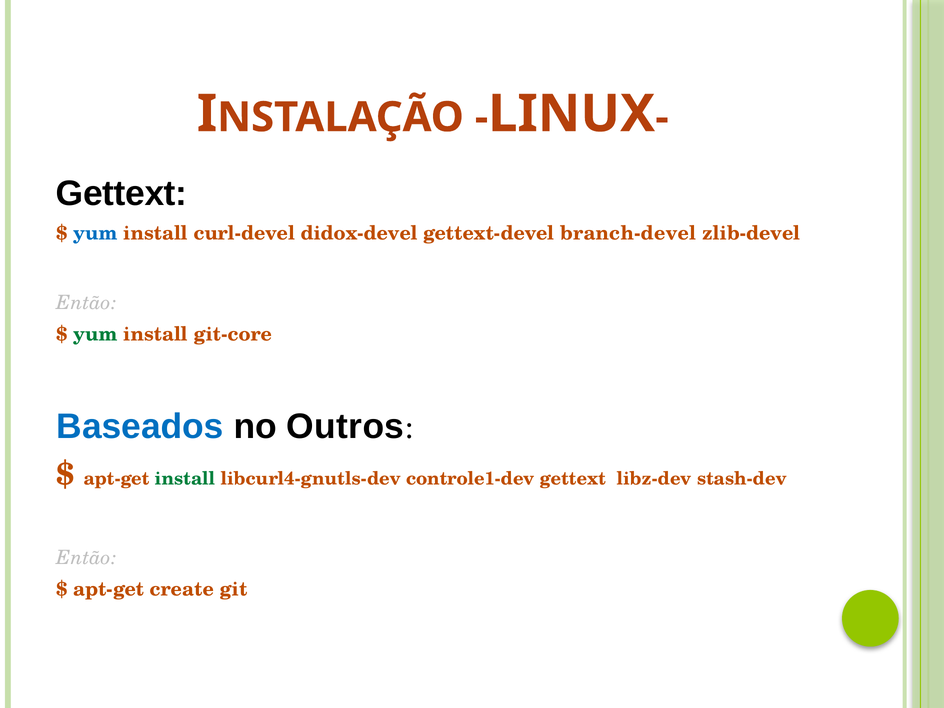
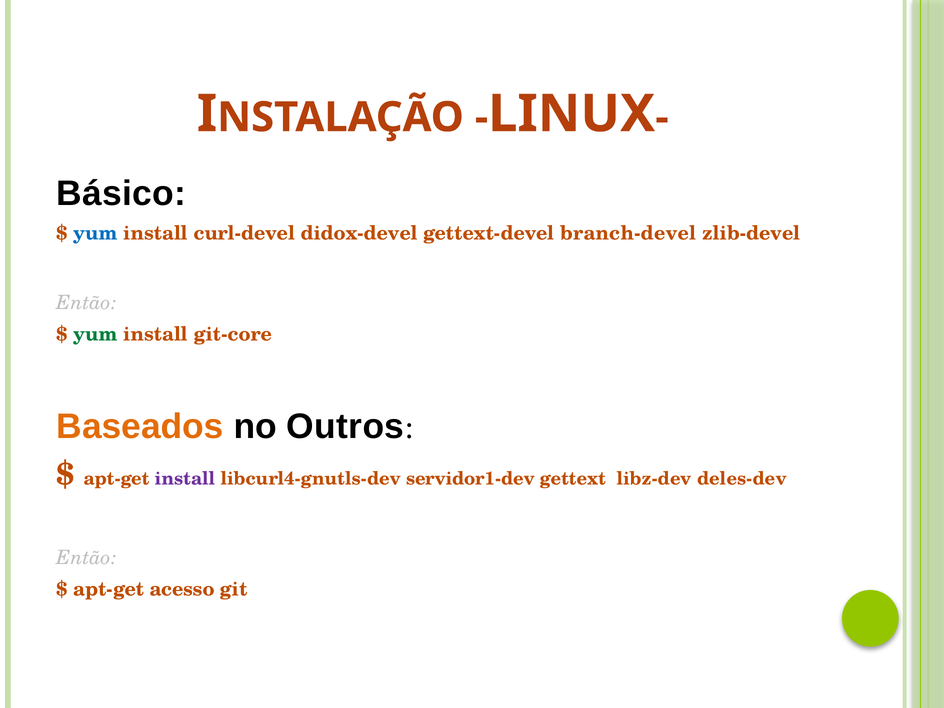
Gettext: Gettext -> Básico (121, 194)
Baseados colour: blue -> orange (140, 427)
install colour: green -> purple (185, 479)
controle1-dev: controle1-dev -> servidor1-dev (470, 479)
stash-dev: stash-dev -> deles-dev (742, 479)
create: create -> acesso (182, 589)
